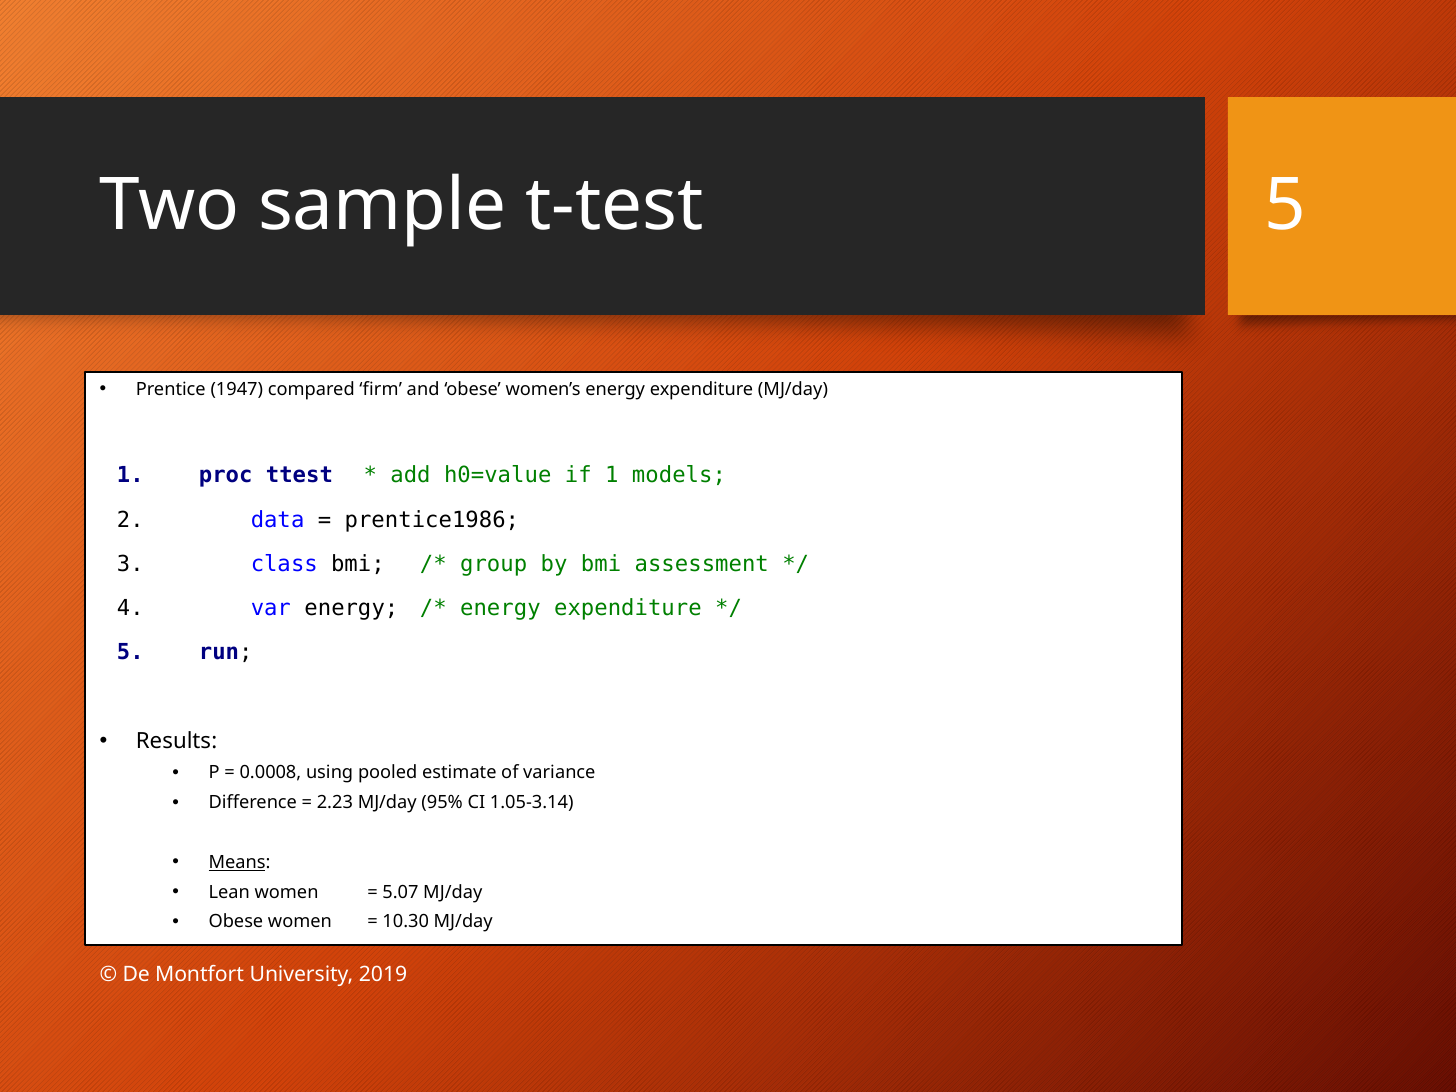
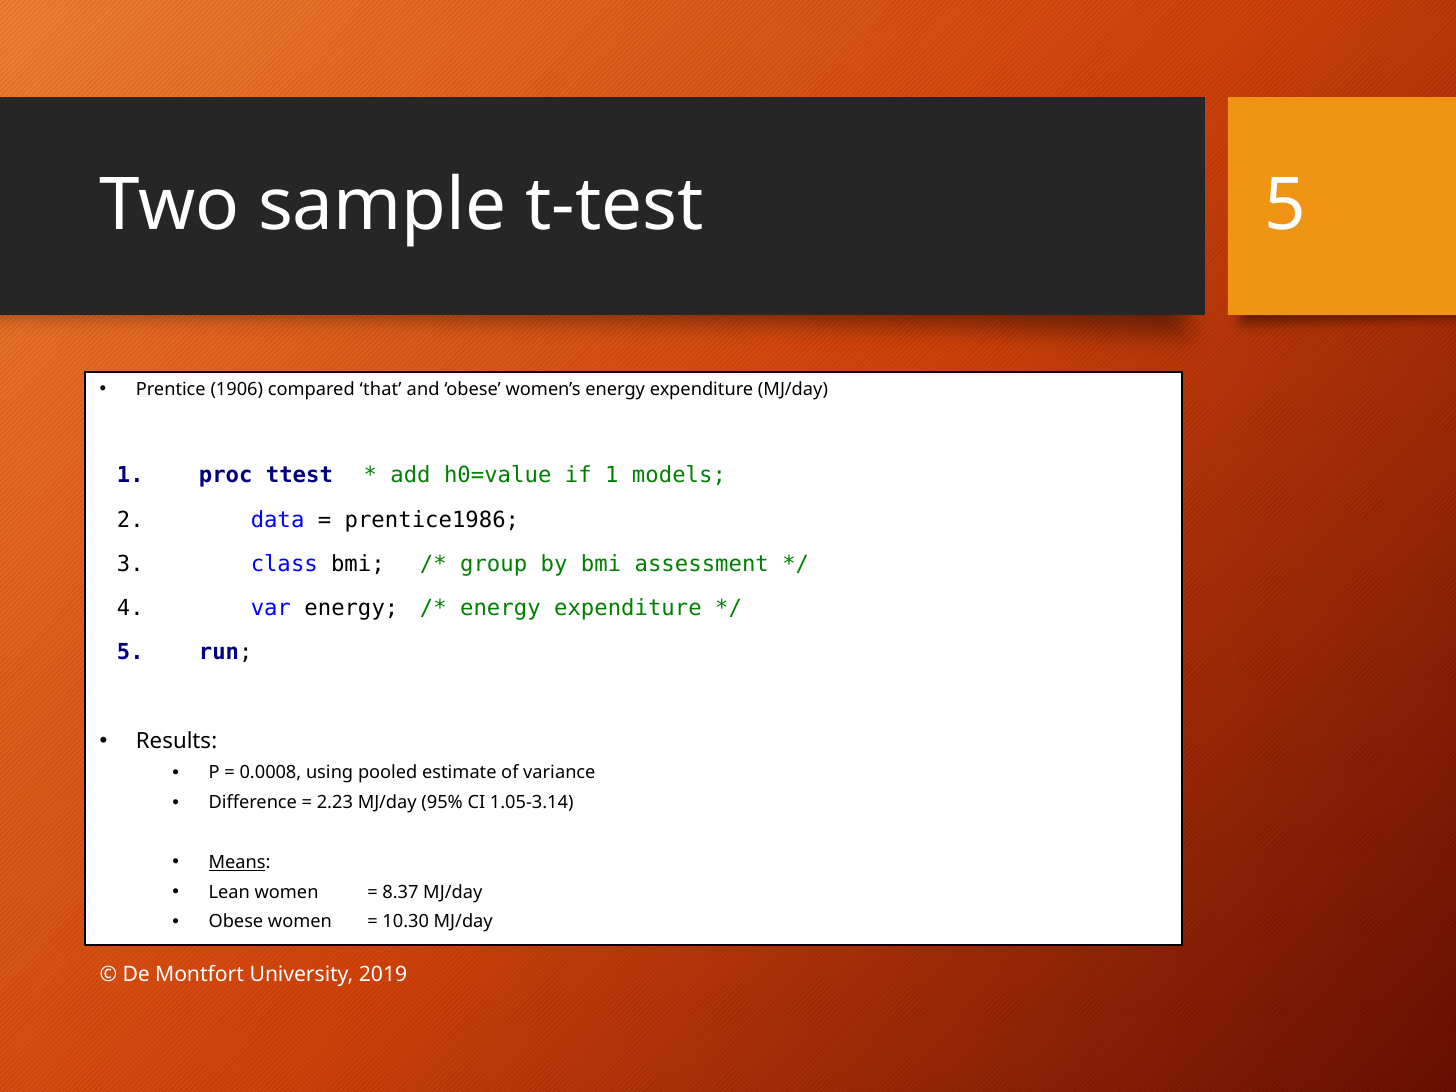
1947: 1947 -> 1906 (237, 389)
firm: firm -> that (381, 389)
5.07: 5.07 -> 8.37 (401, 892)
